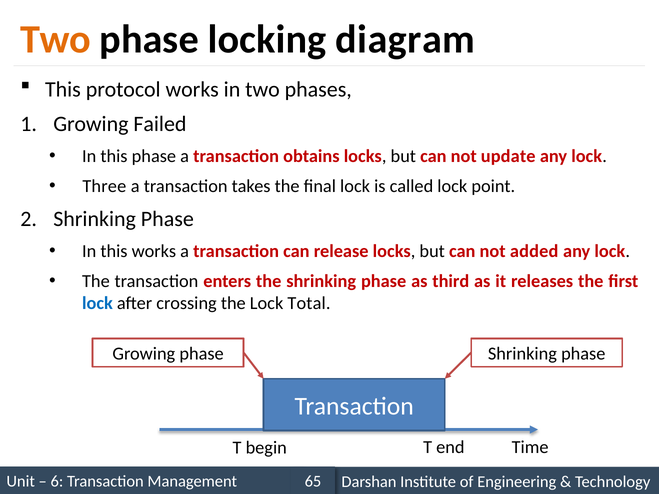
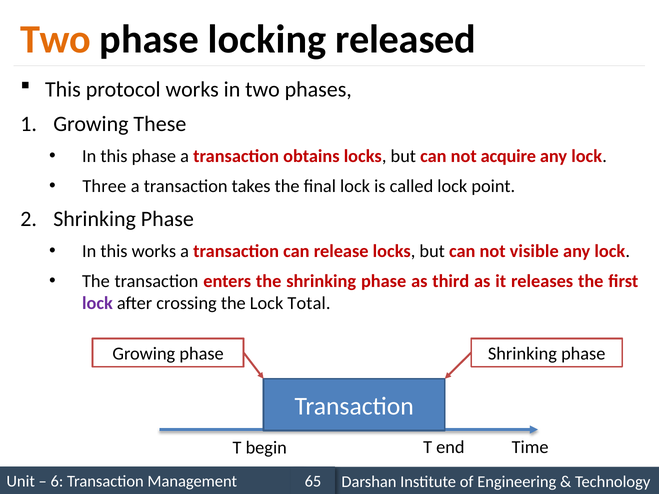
diagram: diagram -> released (406, 40)
Failed: Failed -> These (160, 124)
update: update -> acquire (508, 156)
added: added -> visible (534, 251)
lock colour: blue -> purple (97, 303)
